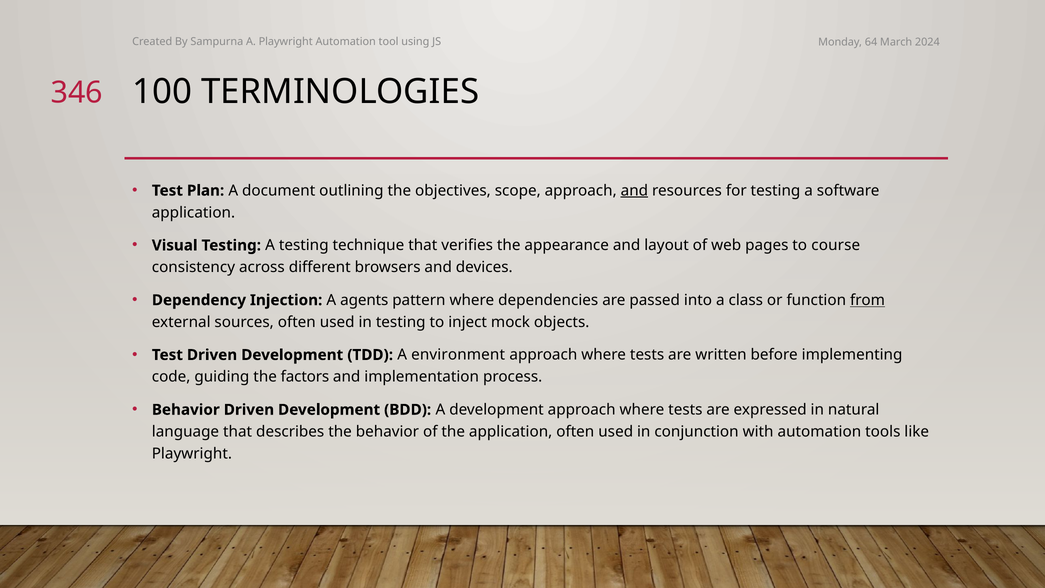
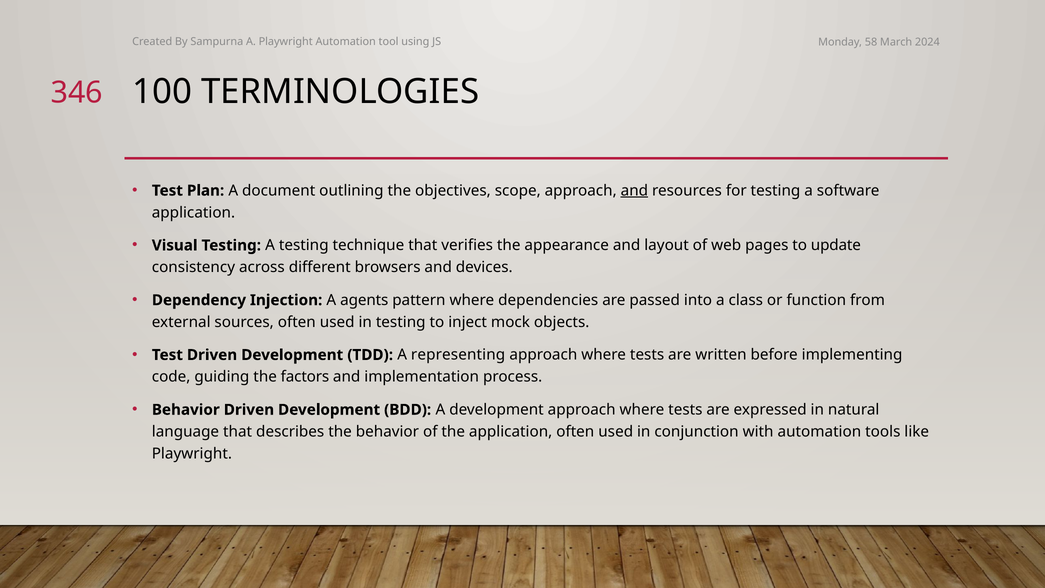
64: 64 -> 58 (871, 42)
course: course -> update (836, 245)
from underline: present -> none (867, 300)
environment: environment -> representing (458, 355)
